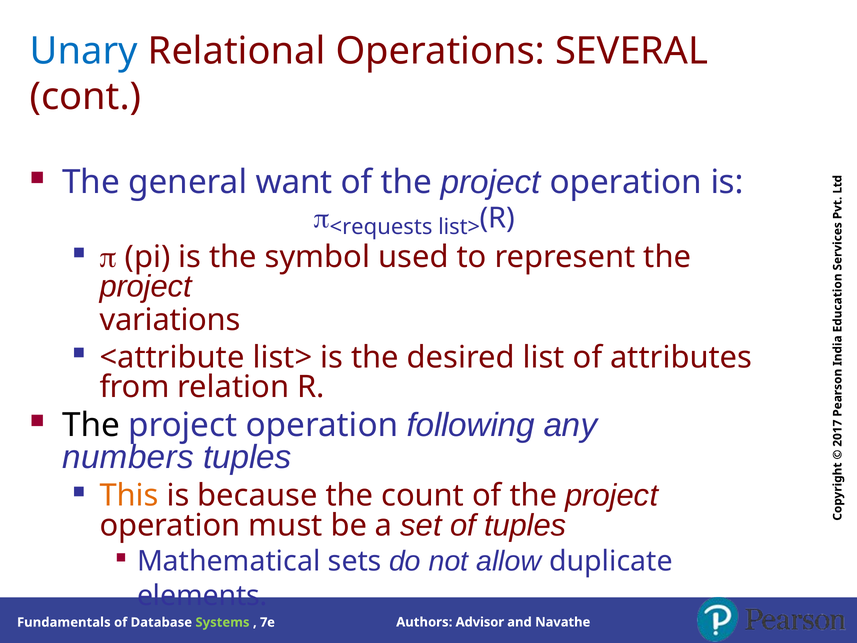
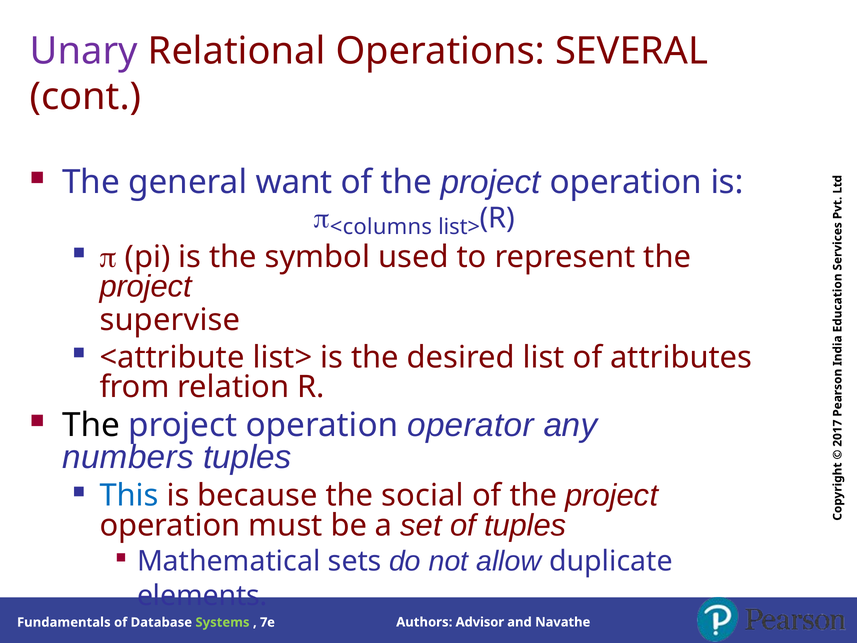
Unary colour: blue -> purple (84, 51)
<requests: <requests -> <columns (381, 227)
variations: variations -> supervise (170, 320)
following: following -> operator (470, 425)
This colour: orange -> blue (129, 496)
count: count -> social (423, 496)
